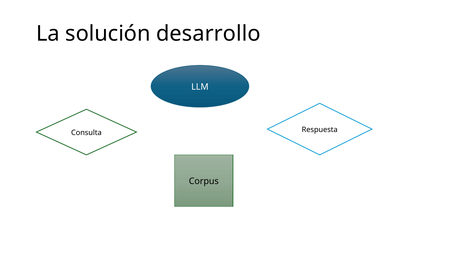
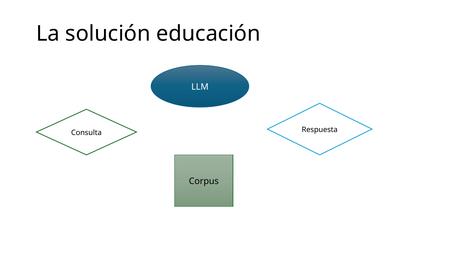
desarrollo: desarrollo -> educación (208, 34)
